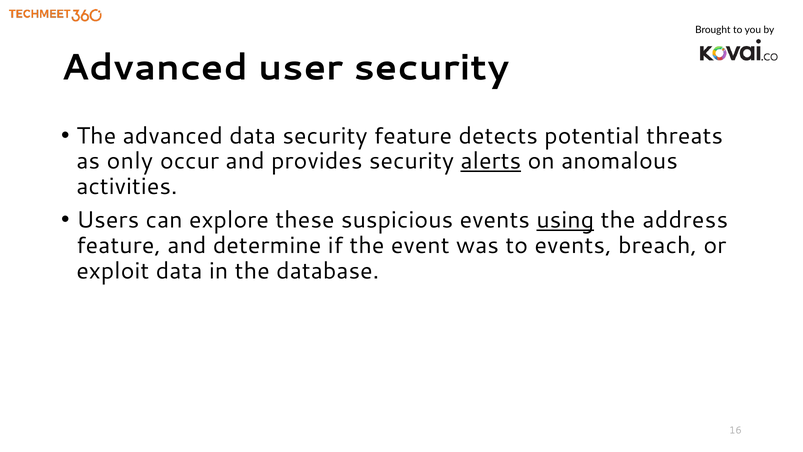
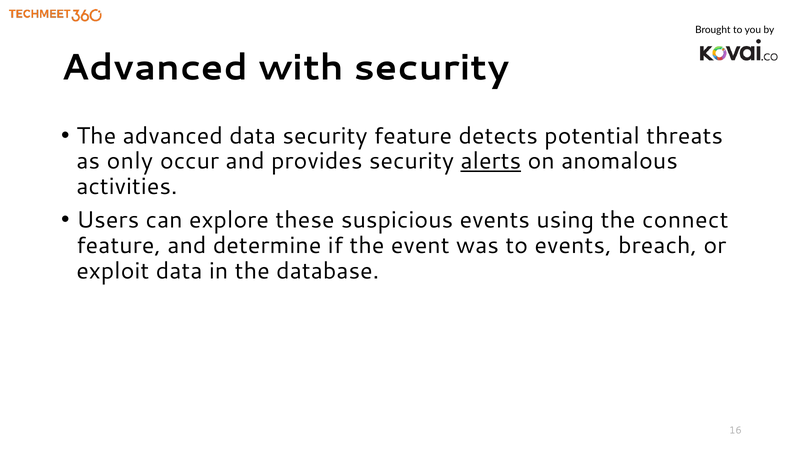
user: user -> with (301, 67)
using underline: present -> none (565, 220)
address: address -> connect (685, 220)
